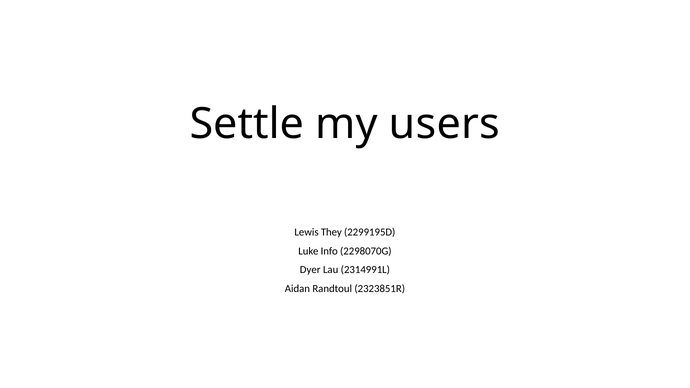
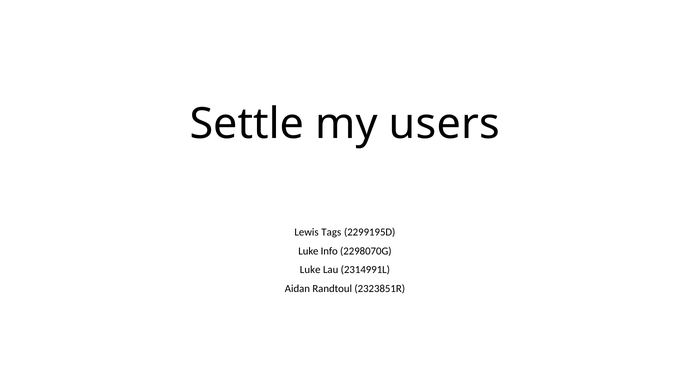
They: They -> Tags (331, 232)
Dyer: Dyer -> Luke (310, 270)
